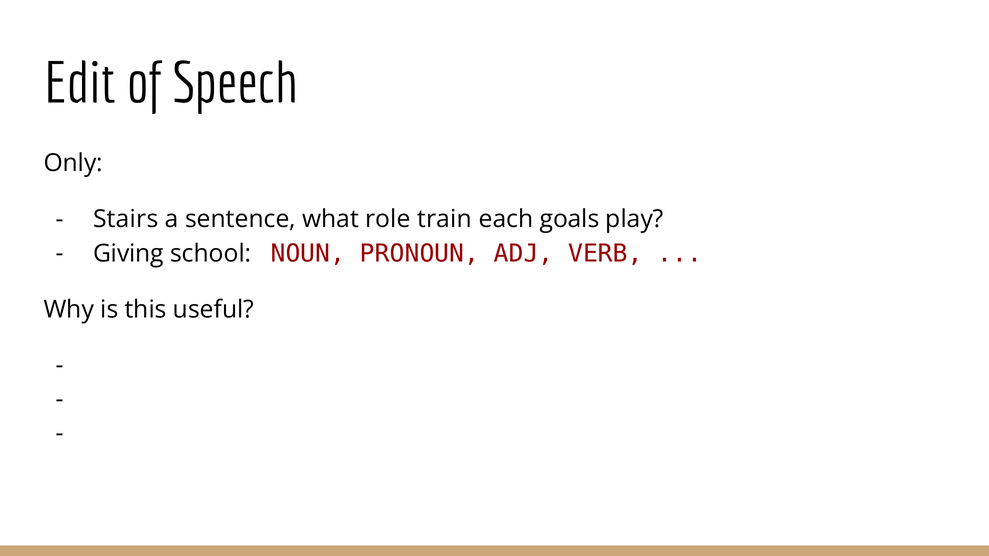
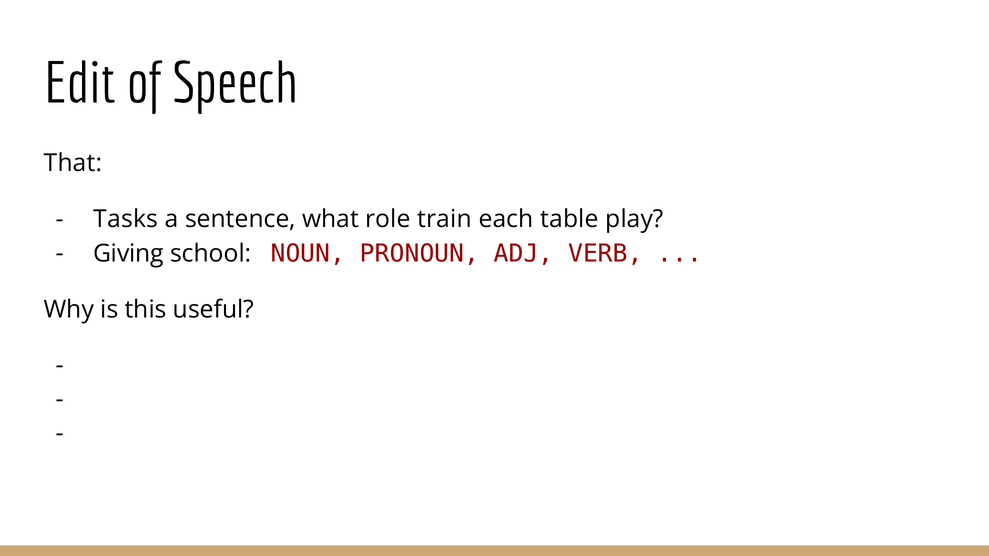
Only: Only -> That (73, 163)
Stairs: Stairs -> Tasks (126, 219)
goals: goals -> table (569, 219)
